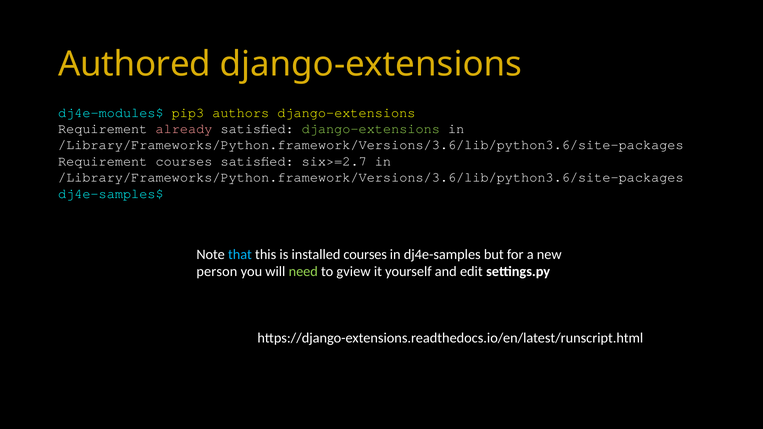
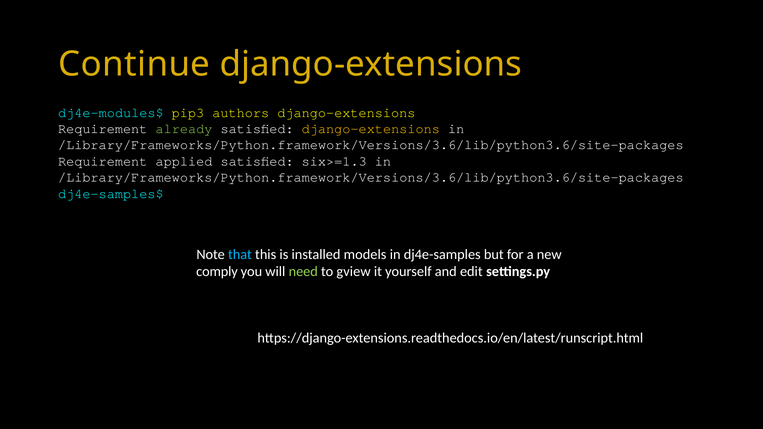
Authored: Authored -> Continue (134, 64)
already colour: pink -> light green (184, 129)
django-extensions colour: light green -> yellow (371, 129)
Requirement courses: courses -> applied (184, 161)
six>=2.7: six>=2.7 -> six>=1.3 (334, 161)
installed courses: courses -> models (365, 255)
person: person -> comply (217, 272)
